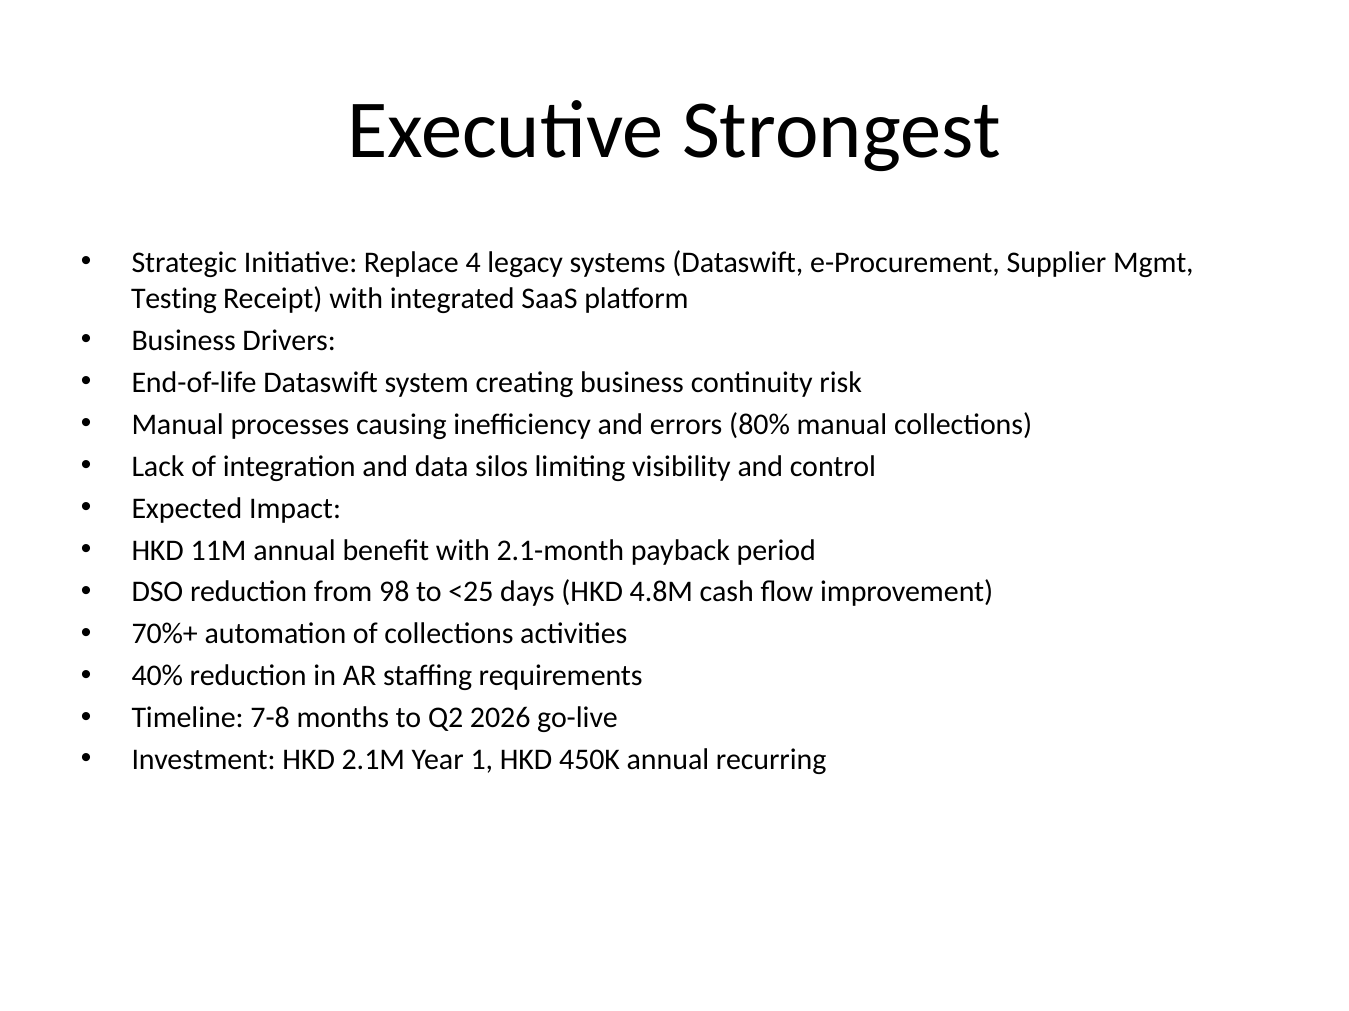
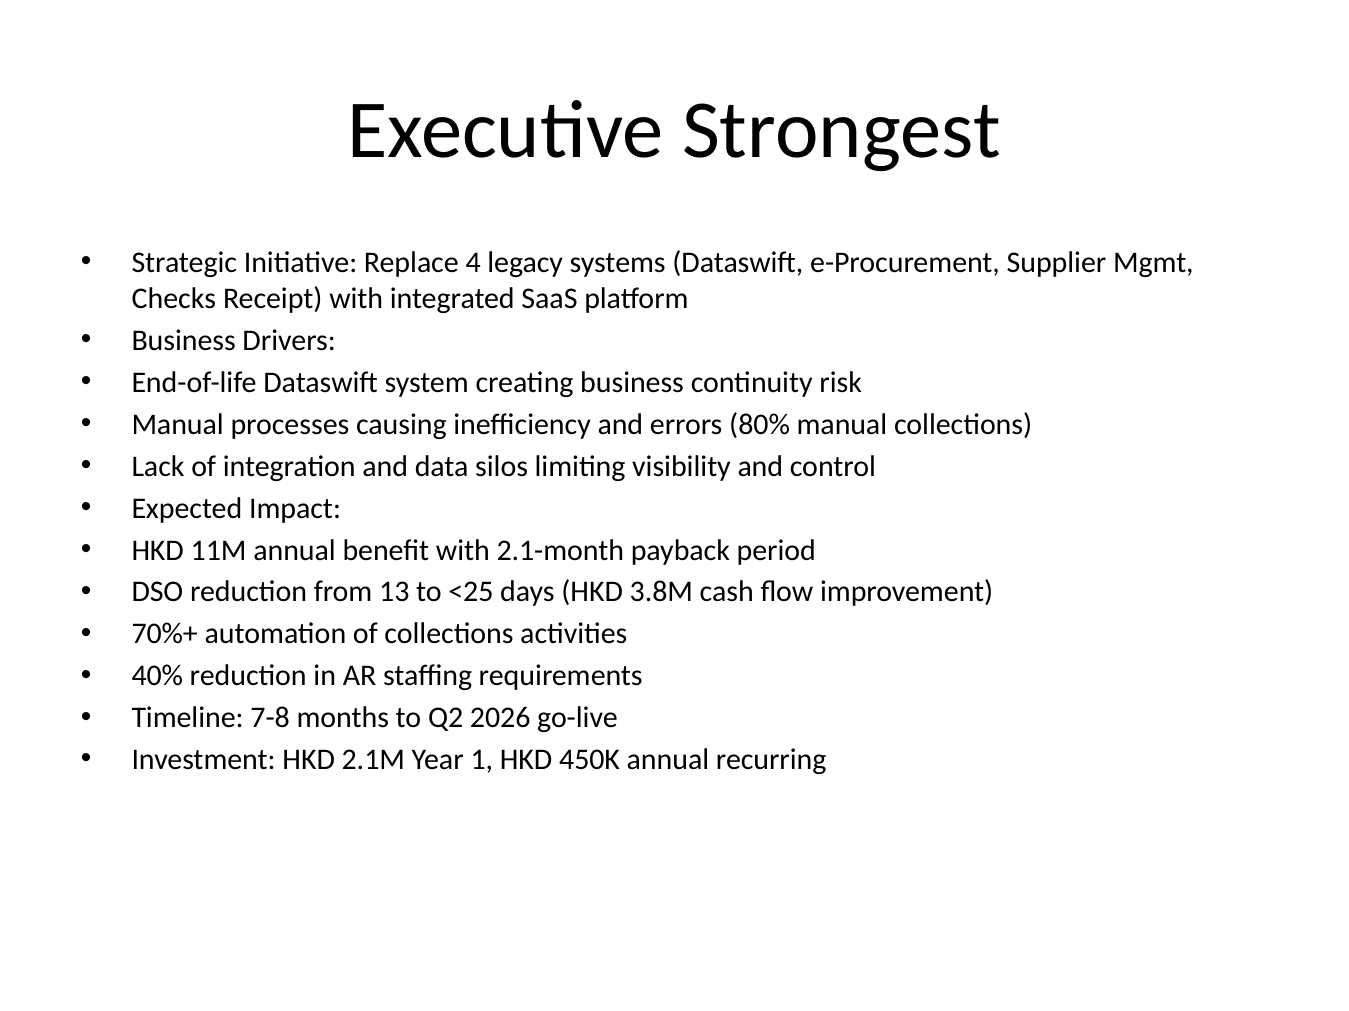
Testing: Testing -> Checks (174, 299)
98: 98 -> 13 (394, 593)
4.8M: 4.8M -> 3.8M (661, 593)
